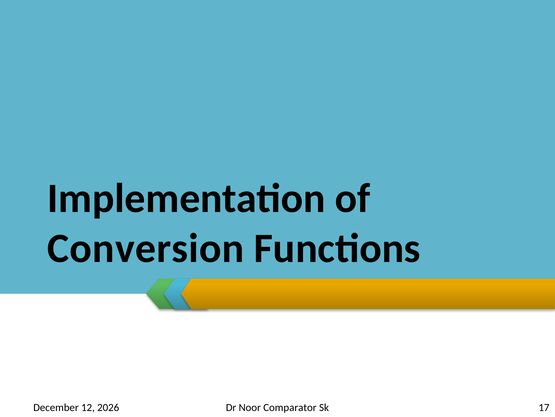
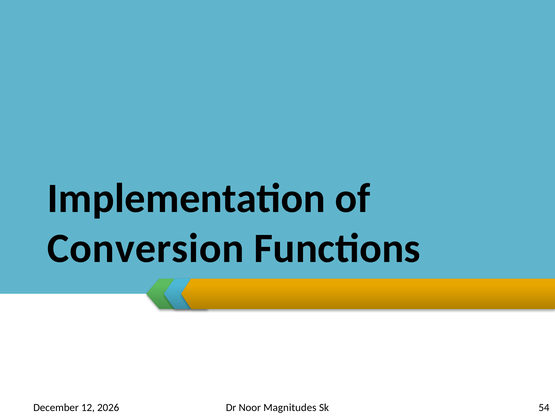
Comparator: Comparator -> Magnitudes (290, 407)
17: 17 -> 54 (544, 407)
